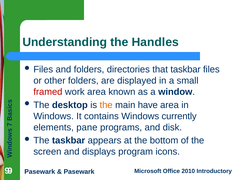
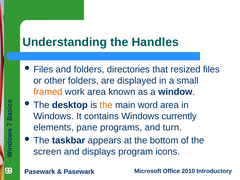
that taskbar: taskbar -> resized (185, 69)
framed colour: red -> orange (48, 92)
have: have -> word (148, 105)
disk: disk -> turn (172, 127)
